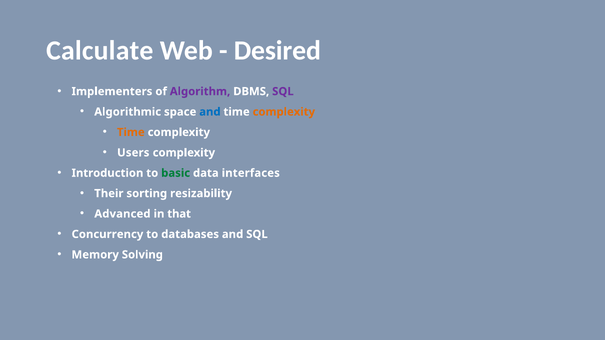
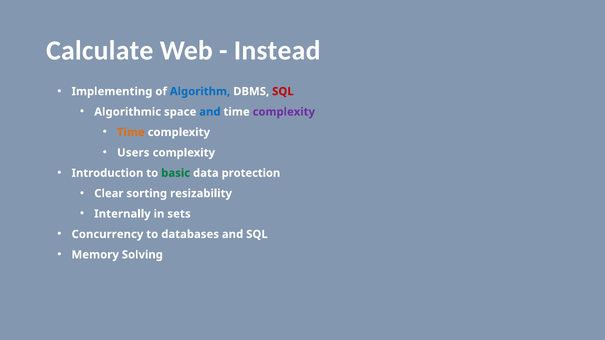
Desired: Desired -> Instead (277, 51)
Implementers: Implementers -> Implementing (112, 92)
Algorithm colour: purple -> blue (200, 92)
SQL colour: purple -> red (283, 92)
complexity colour: orange -> purple (284, 112)
interfaces: interfaces -> protection (251, 173)
Their: Their -> Clear (109, 194)
Advanced: Advanced -> Internally (122, 214)
that: that -> sets (179, 214)
